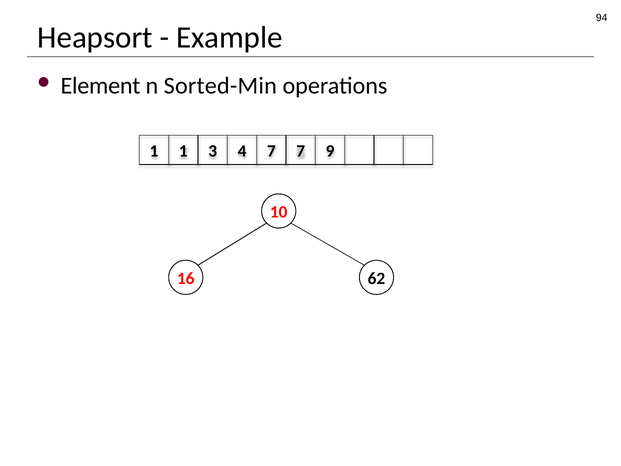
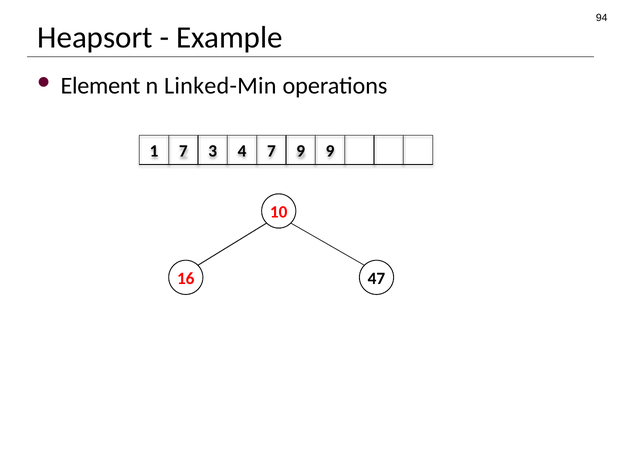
Sorted-Min: Sorted-Min -> Linked-Min (220, 86)
1 1: 1 -> 7 (183, 151)
7 7: 7 -> 9 (301, 151)
62: 62 -> 47 (376, 278)
